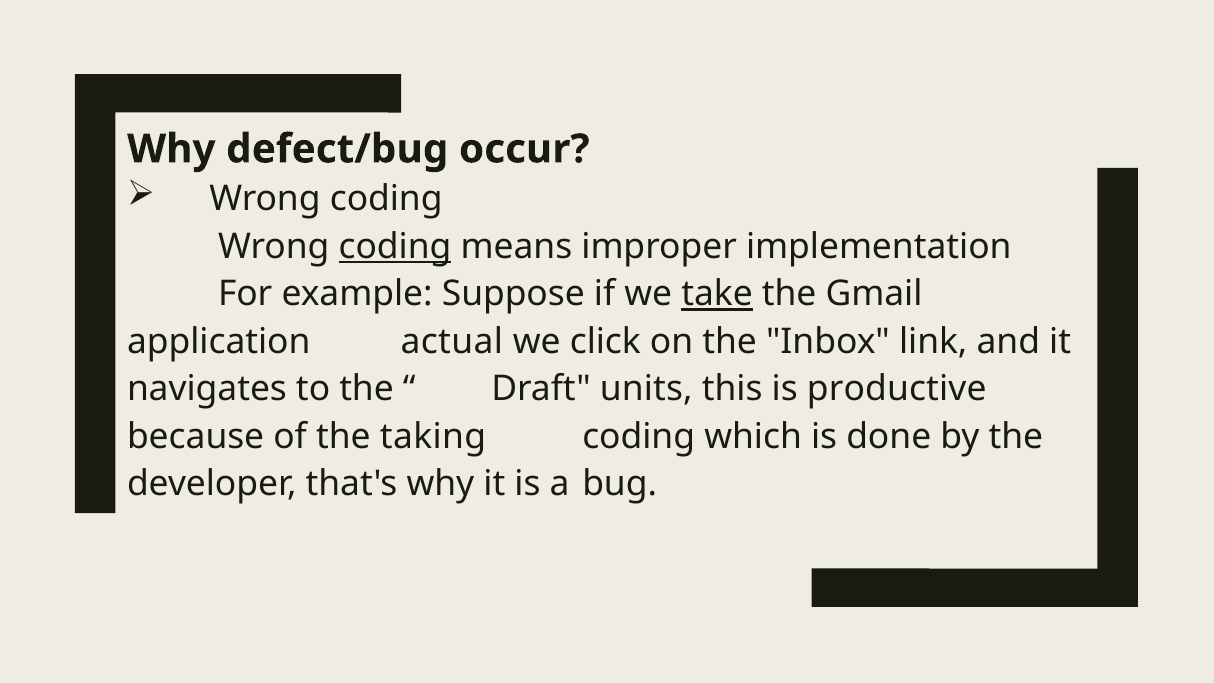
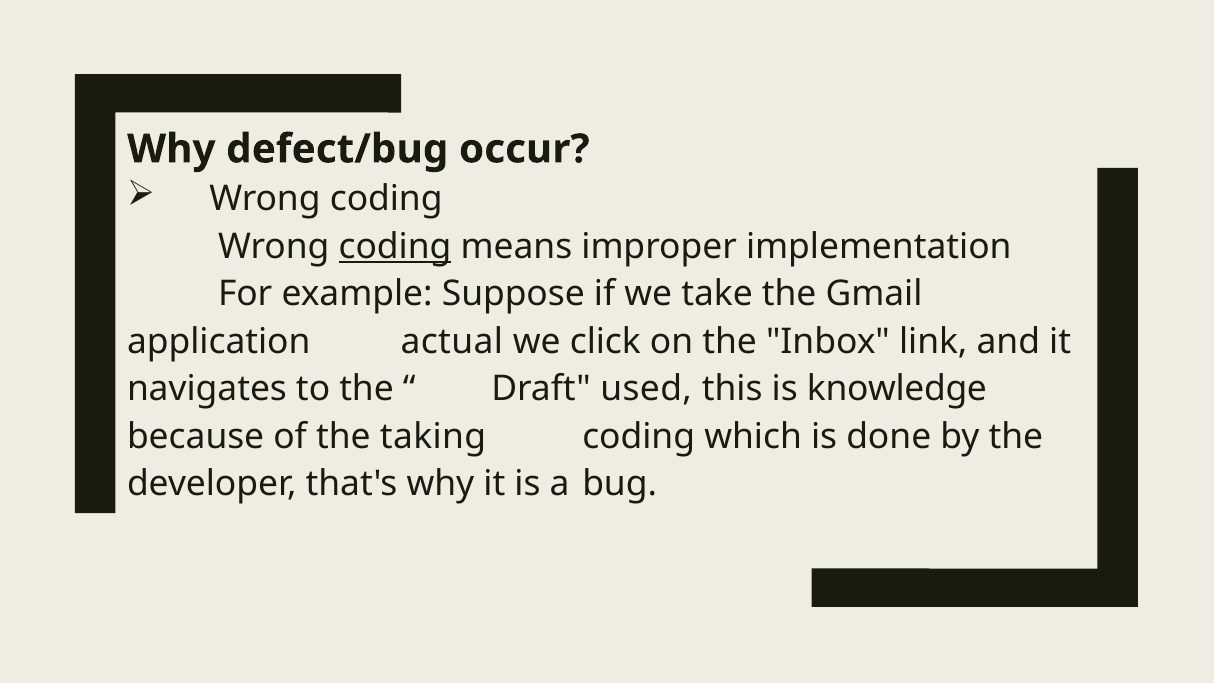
take underline: present -> none (717, 294)
units: units -> used (646, 389)
productive: productive -> knowledge (897, 389)
